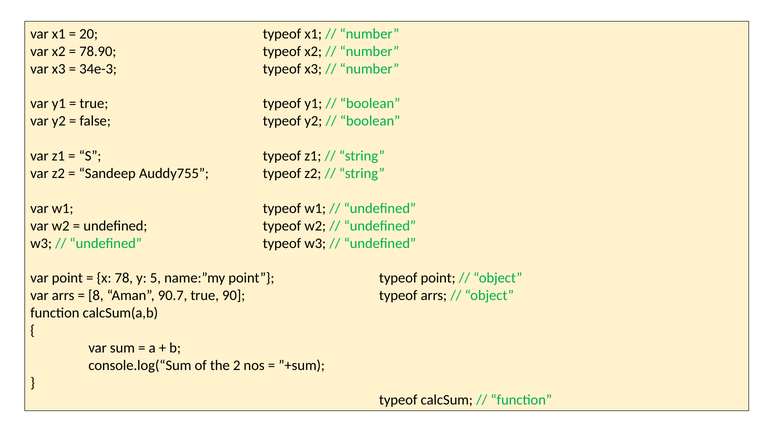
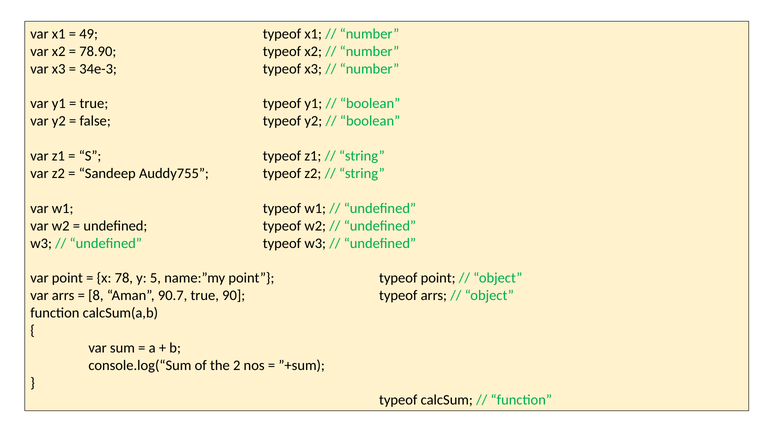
20: 20 -> 49 (89, 34)
